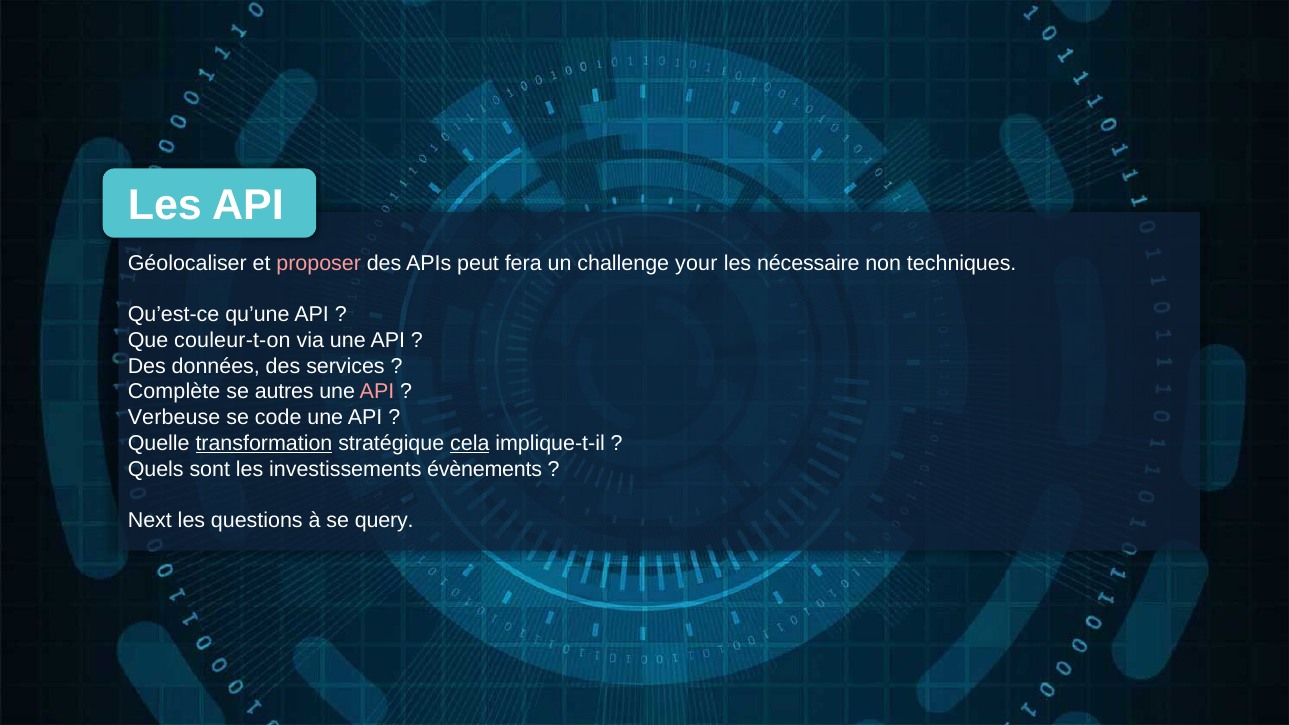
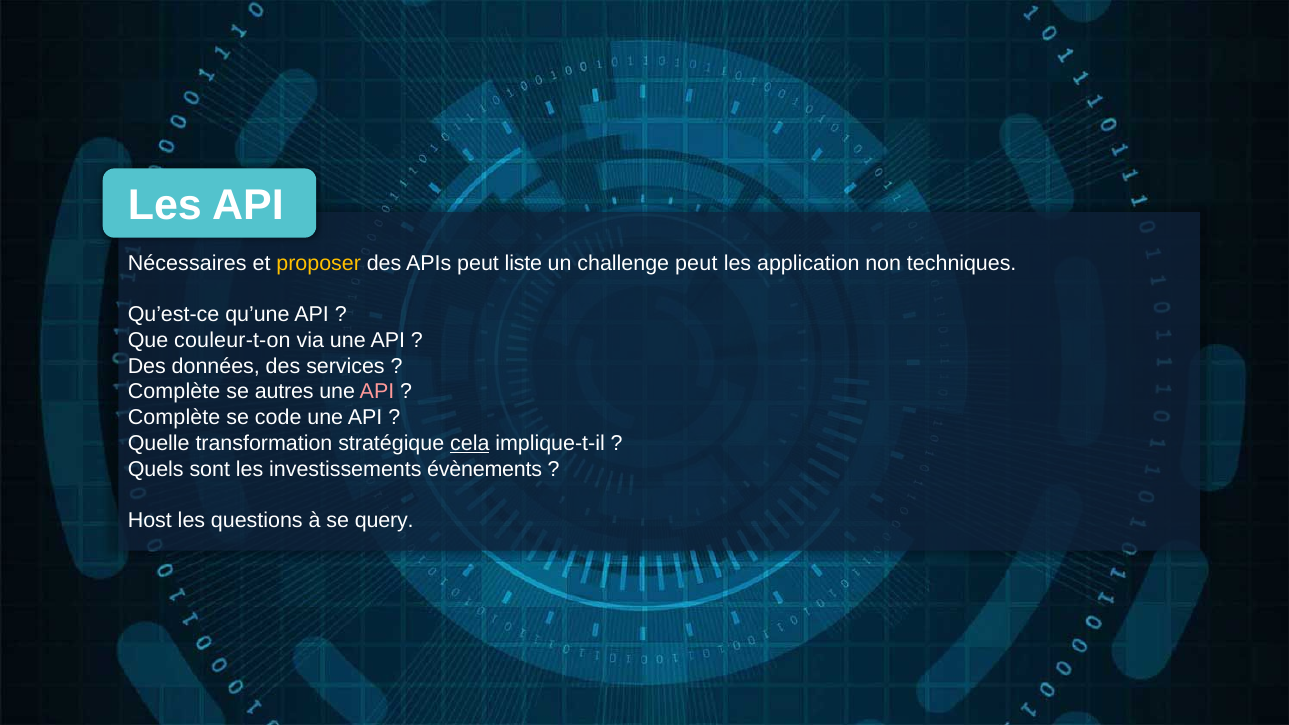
Géolocaliser: Géolocaliser -> Nécessaires (187, 263)
proposer colour: pink -> yellow (319, 263)
fera: fera -> liste (523, 263)
challenge your: your -> peut (696, 263)
nécessaire: nécessaire -> application (808, 263)
Verbeuse: Verbeuse -> Complète (174, 418)
transformation underline: present -> none (264, 443)
Next: Next -> Host (150, 521)
